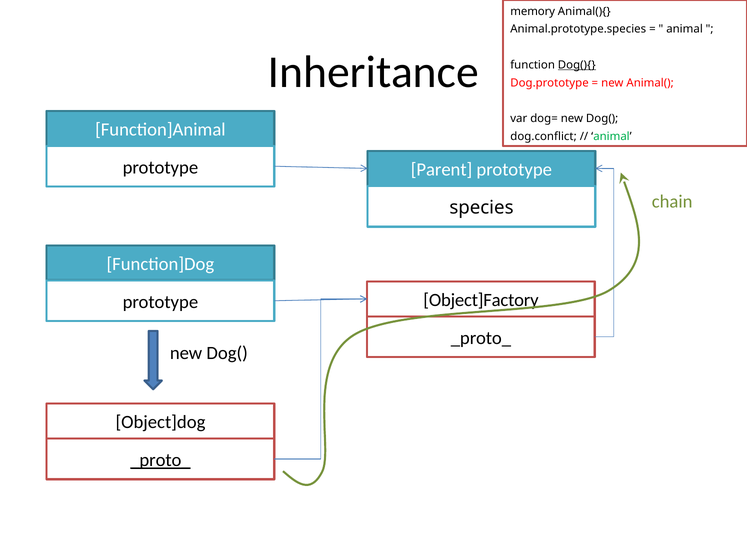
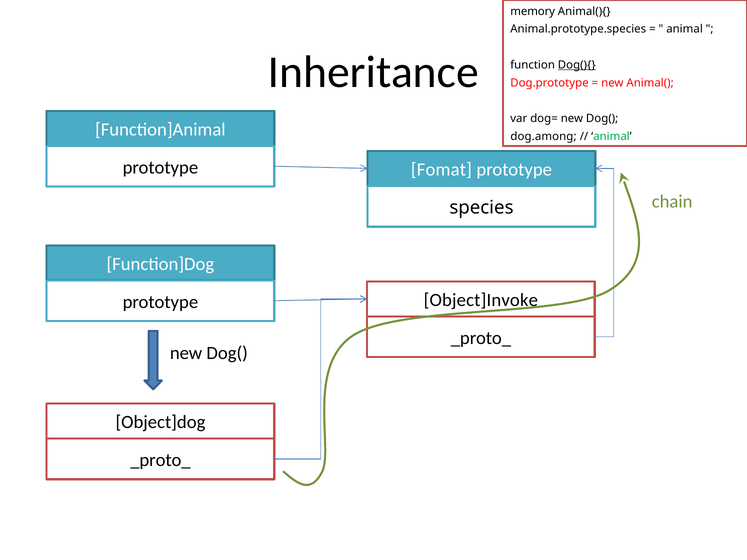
dog.conflict: dog.conflict -> dog.among (544, 136)
Parent: Parent -> Fomat (441, 170)
Object]Factory: Object]Factory -> Object]Invoke (481, 300)
_proto_ underline: present -> none (160, 460)
